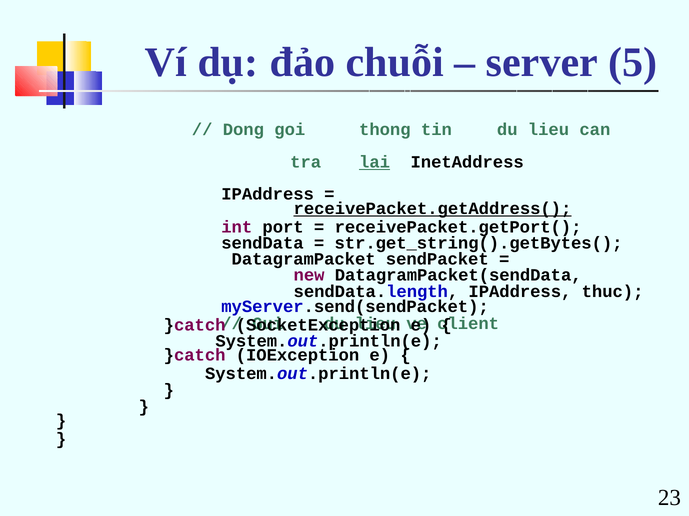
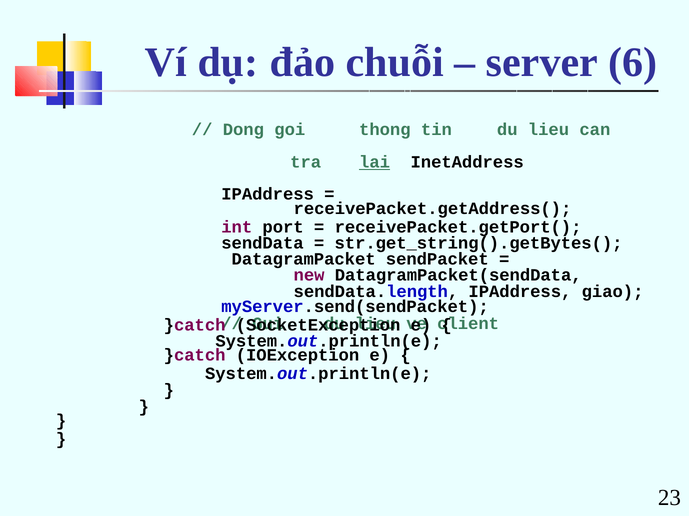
5: 5 -> 6 (633, 62)
receivePacket.getAddress( underline: present -> none (432, 209)
thuc: thuc -> giao (613, 292)
